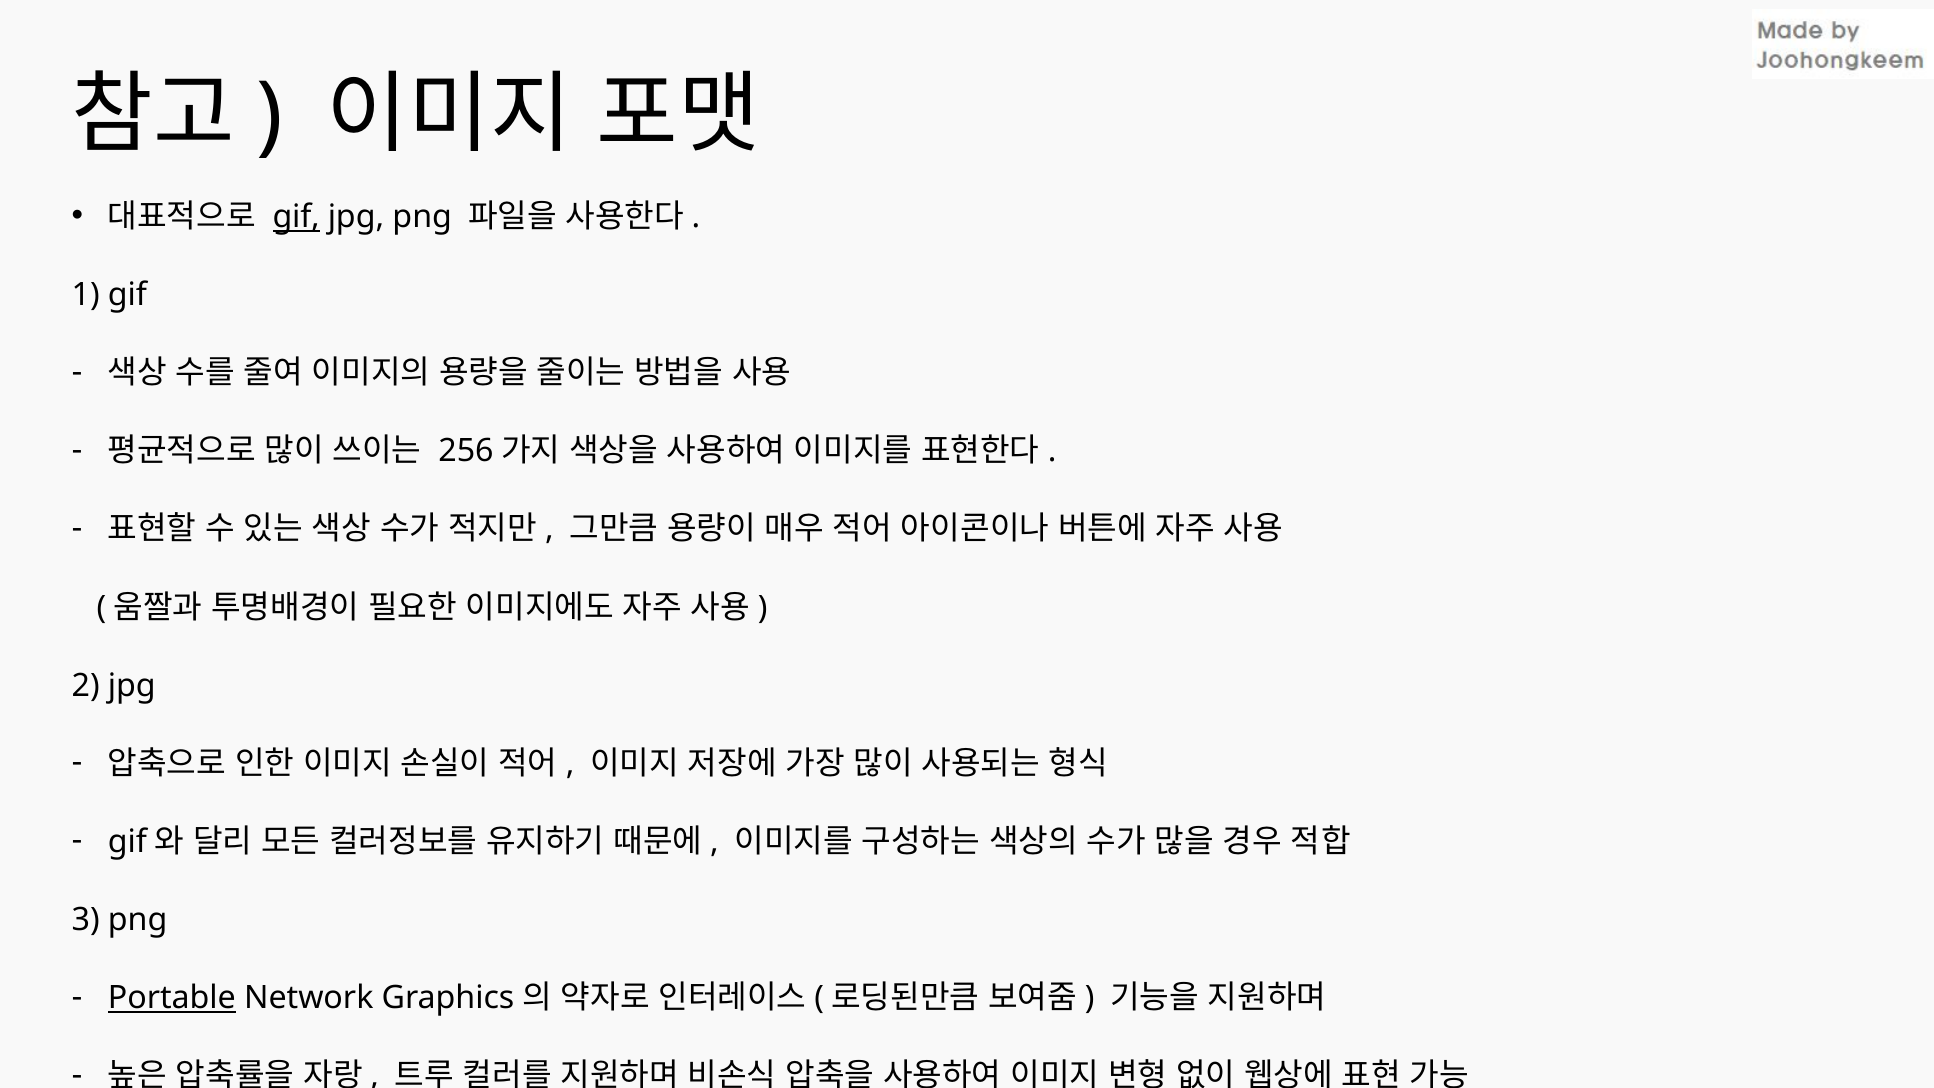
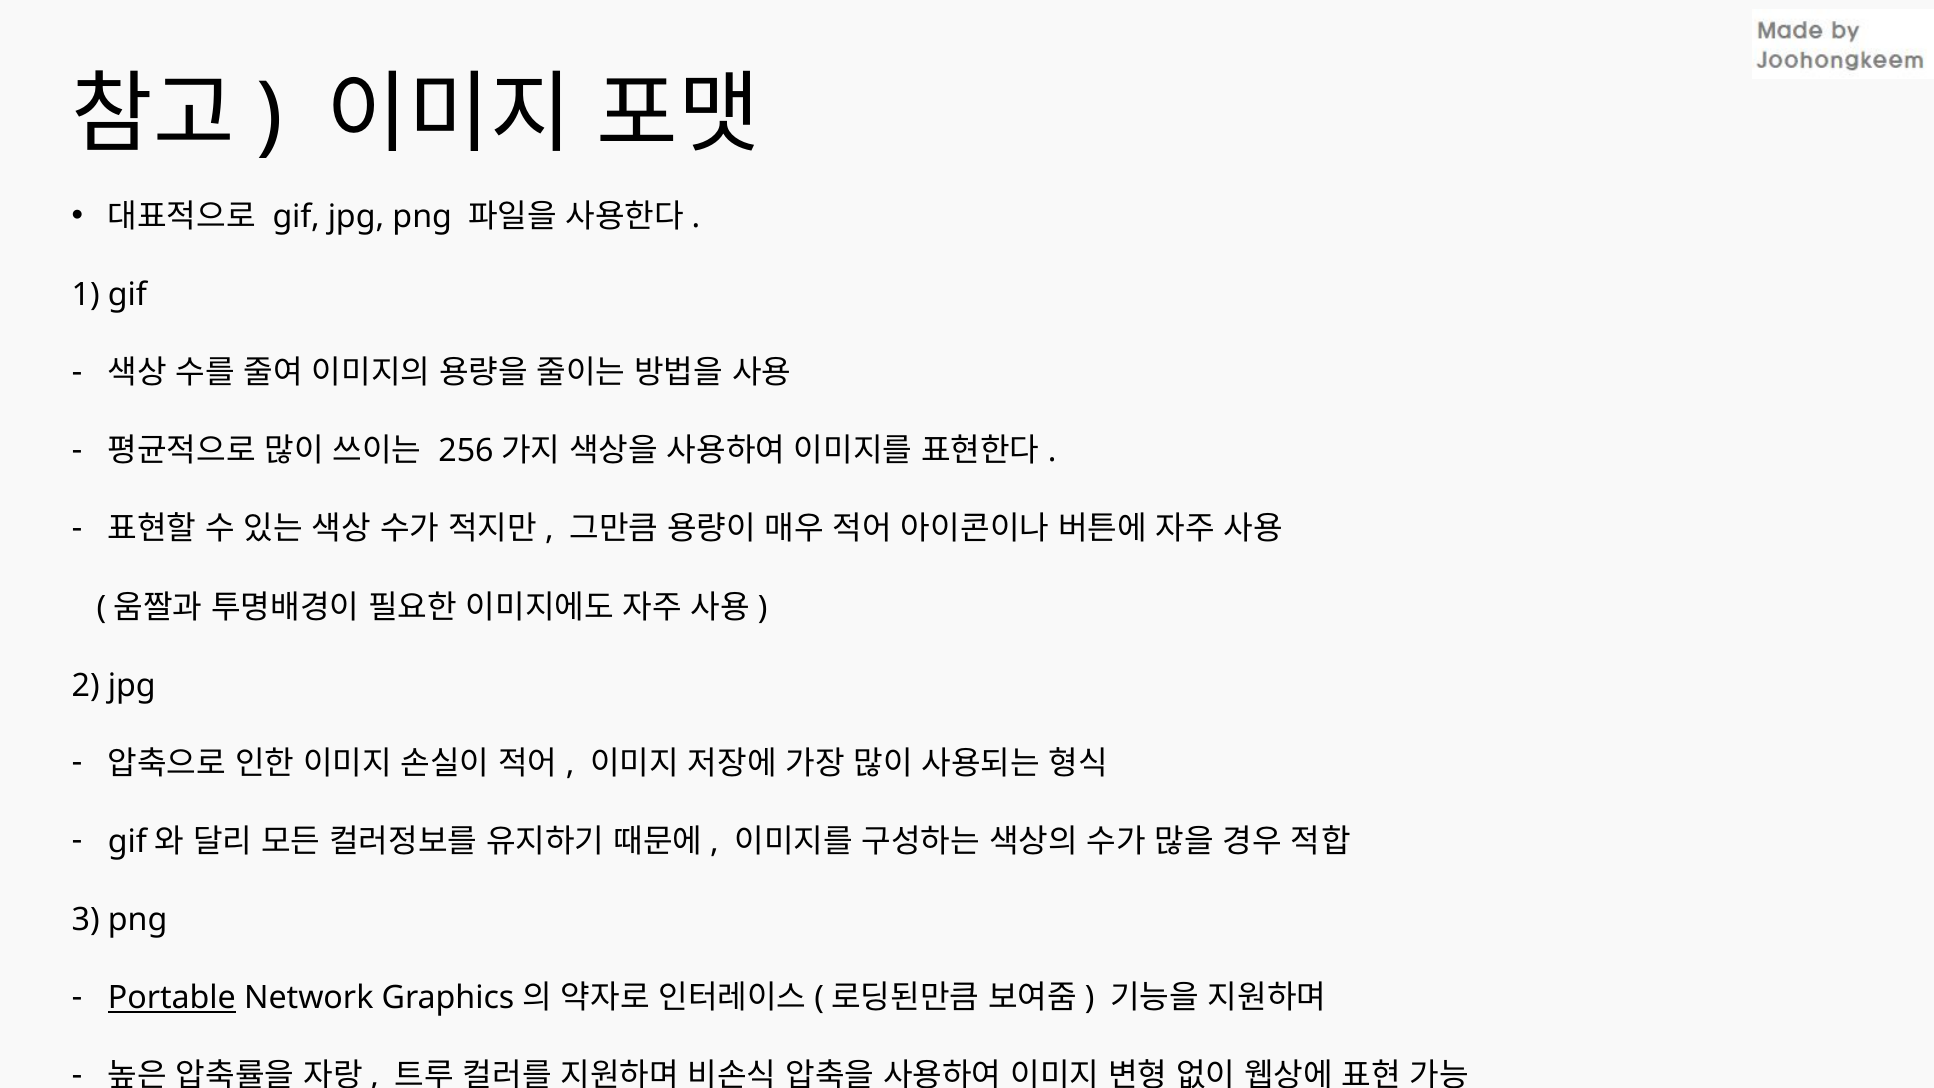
gif underline: present -> none (296, 217)
